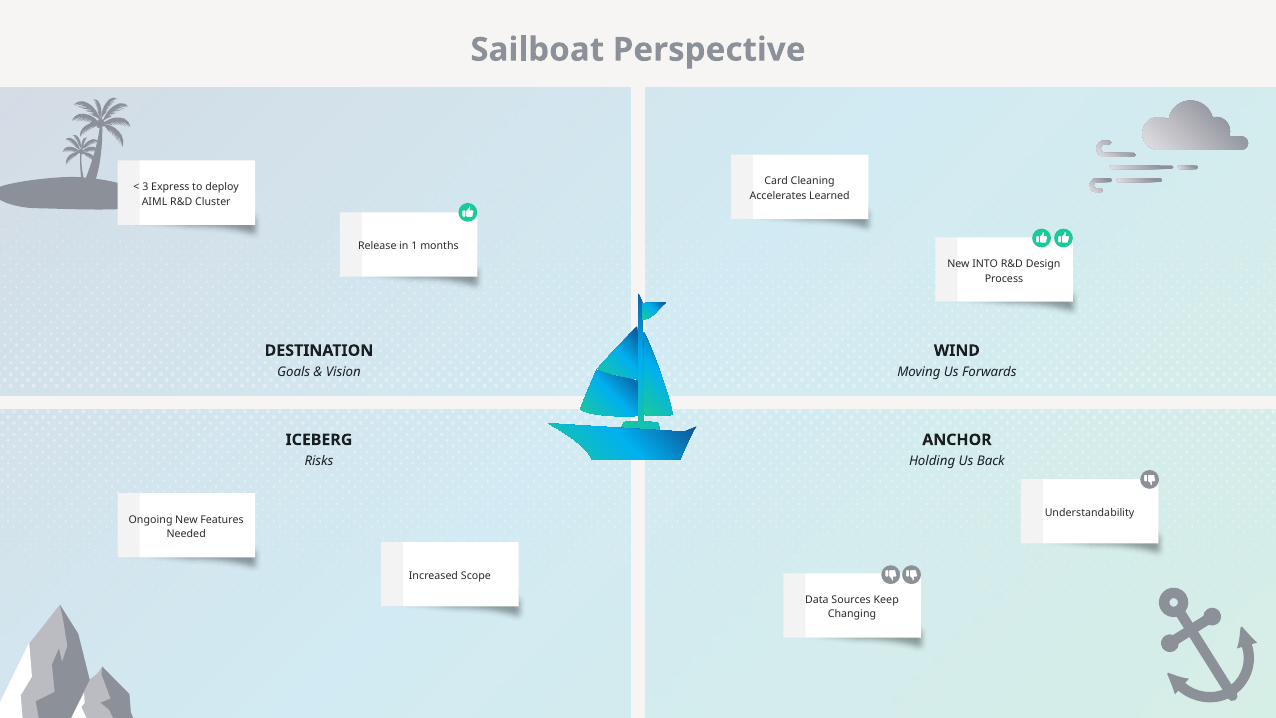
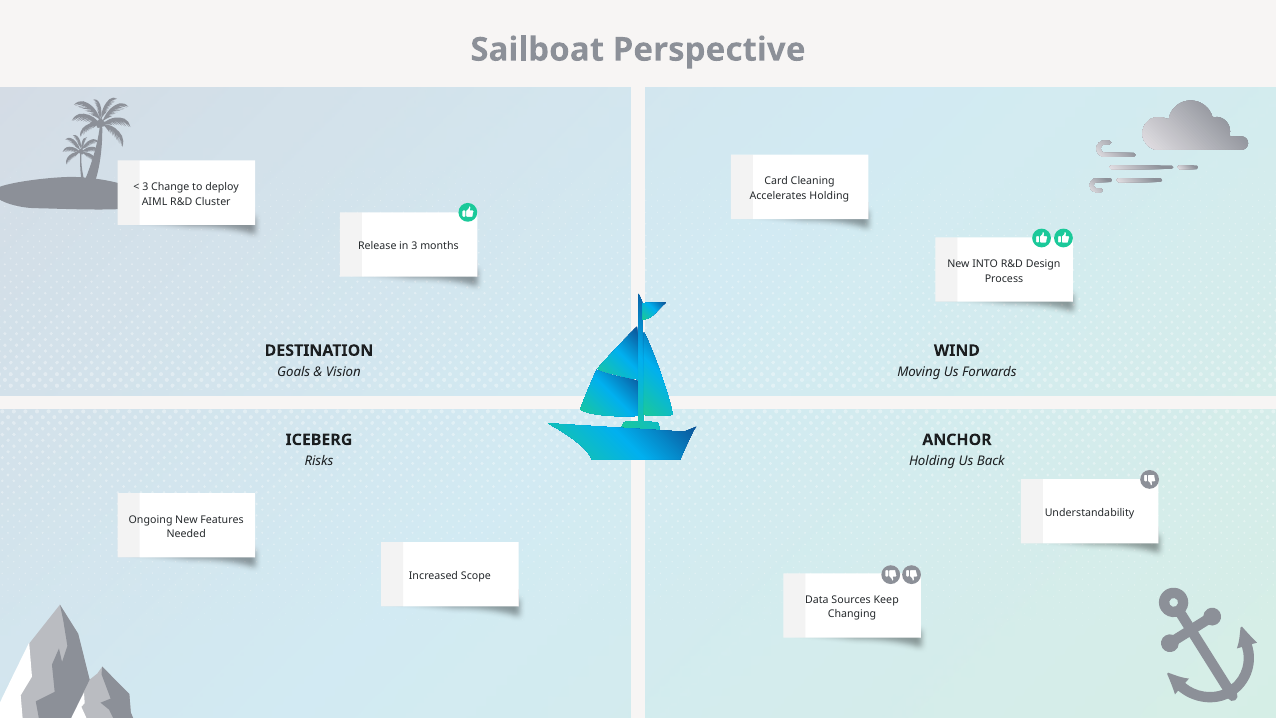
Express: Express -> Change (170, 187)
Accelerates Learned: Learned -> Holding (829, 196)
in 1: 1 -> 3 (414, 246)
